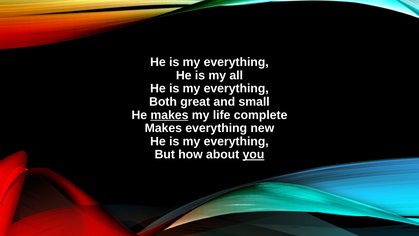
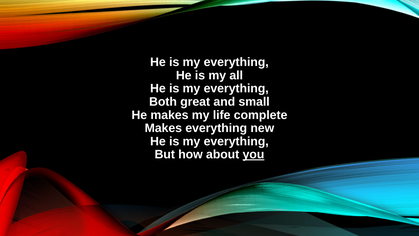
makes underline: present -> none (169, 115)
